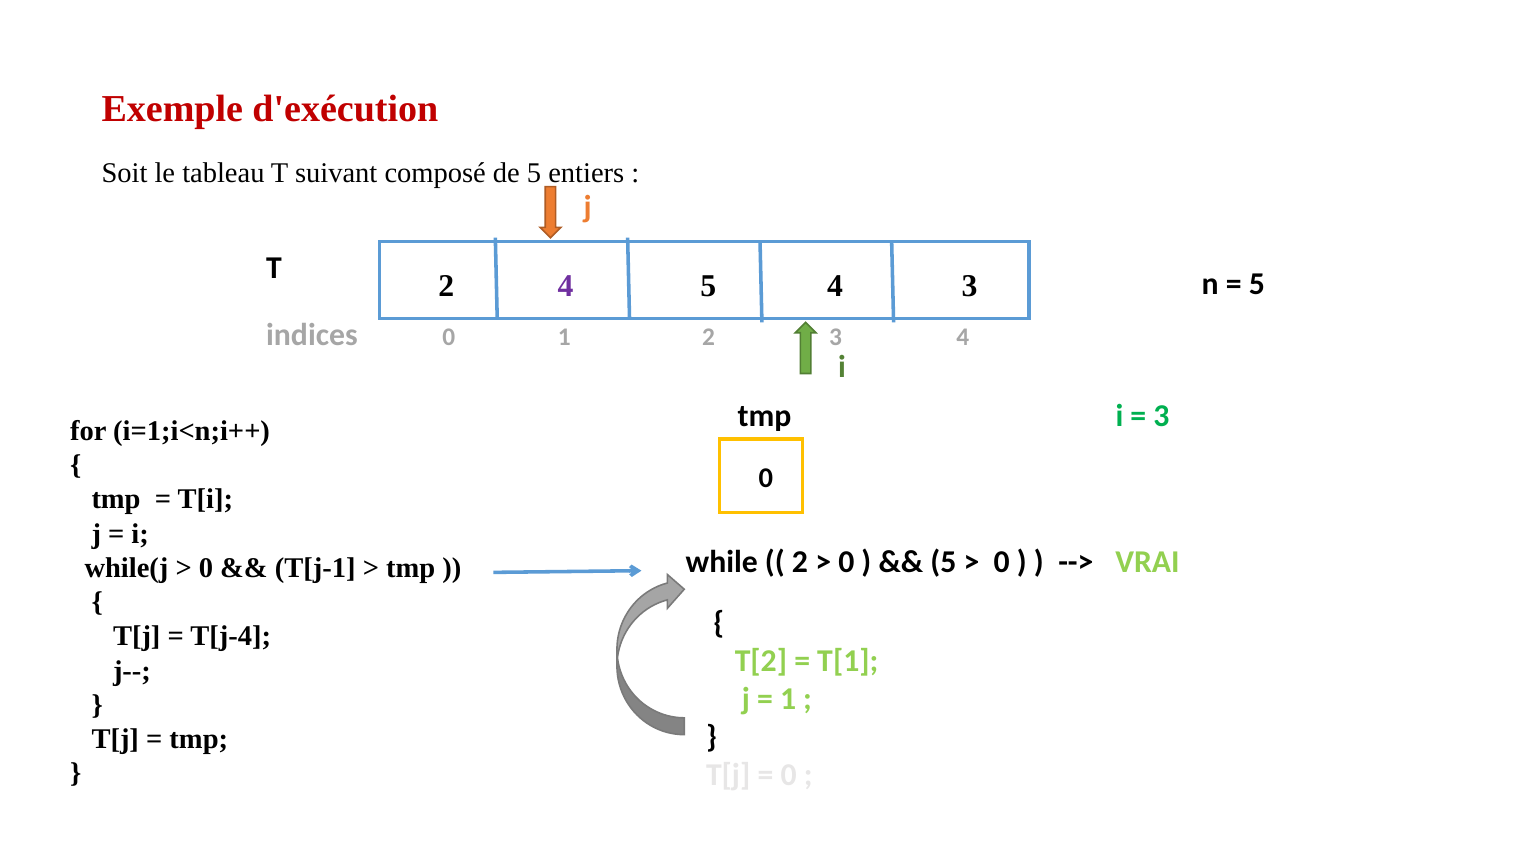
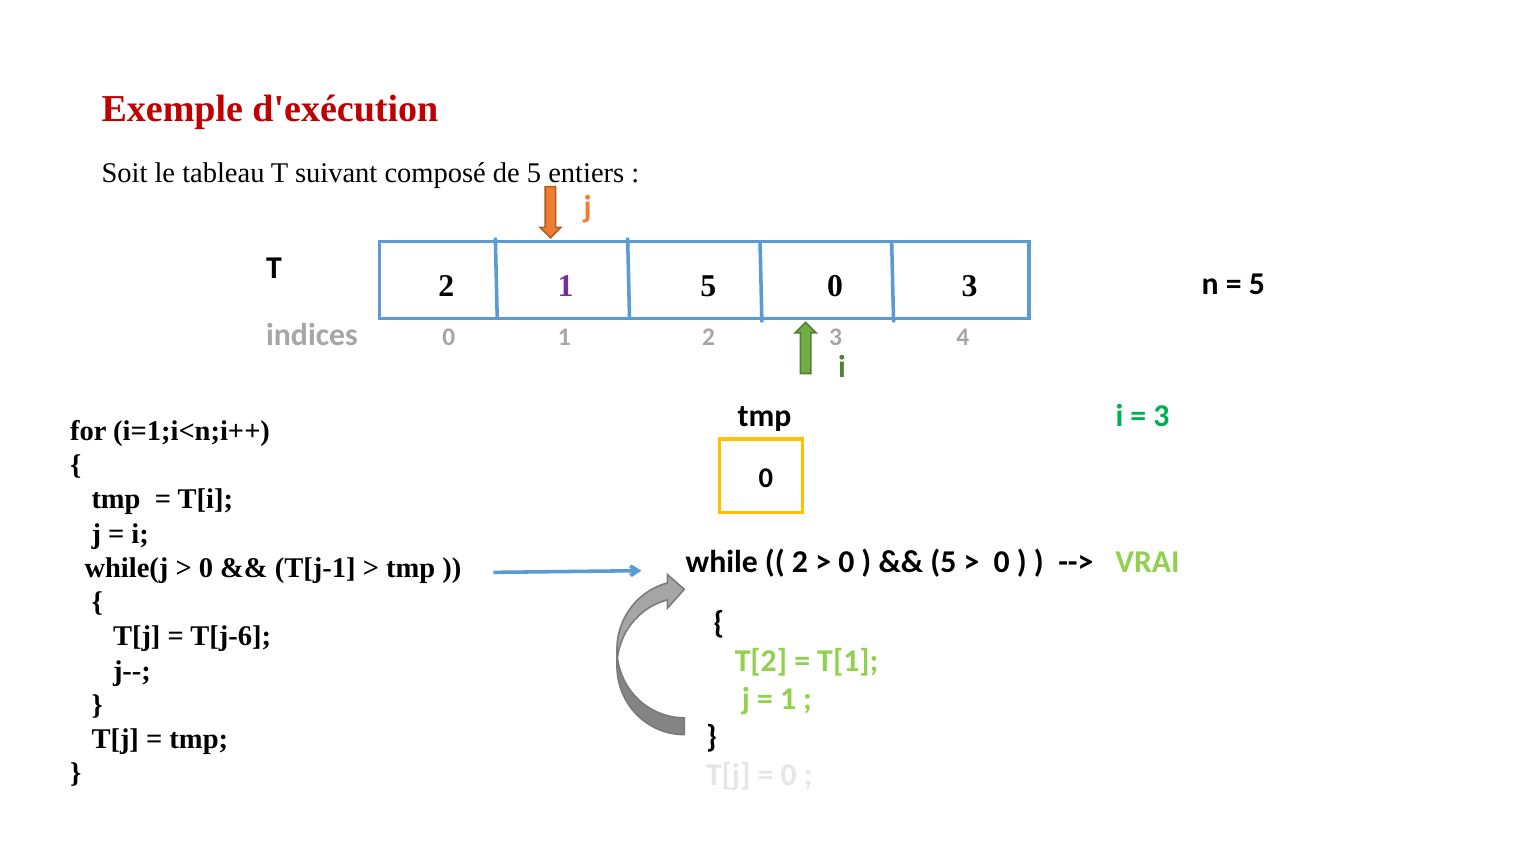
2 4: 4 -> 1 (566, 286)
5 4: 4 -> 0 (835, 286)
T[j-4: T[j-4 -> T[j-6 (231, 637)
